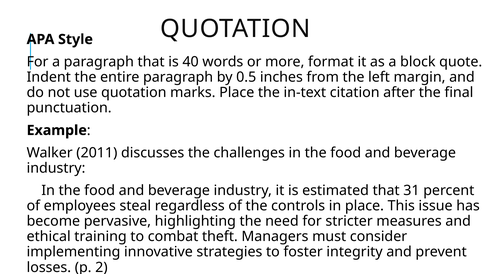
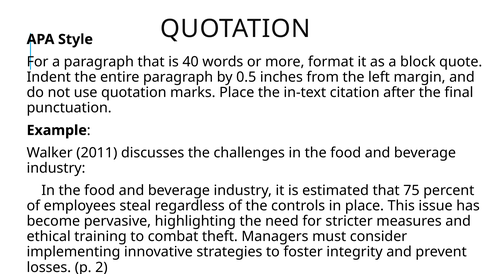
31: 31 -> 75 (411, 191)
